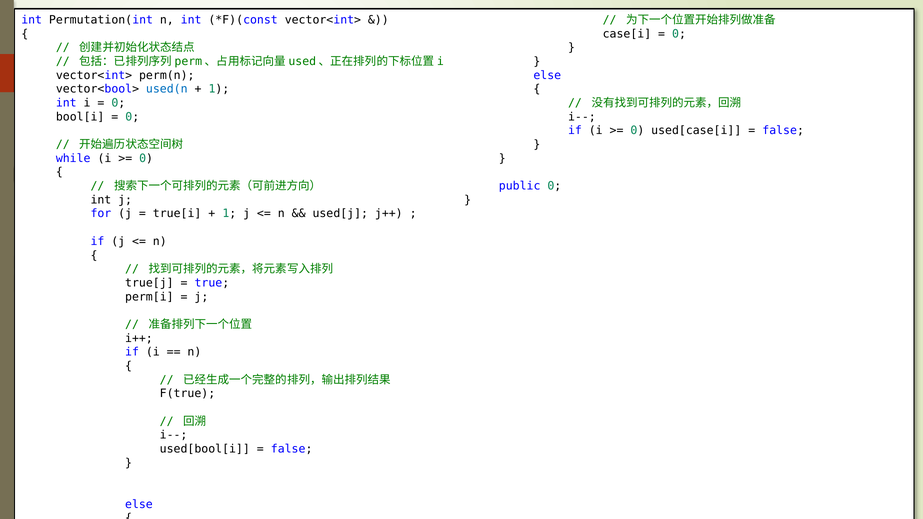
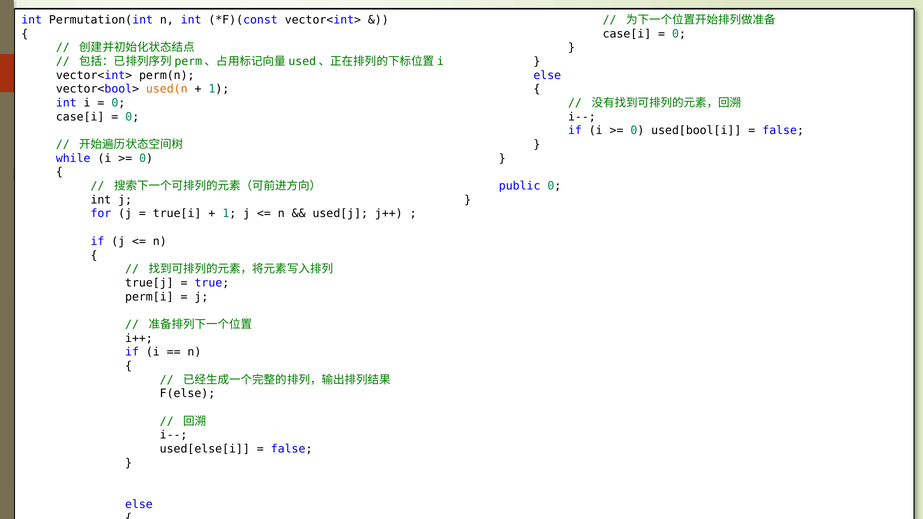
used(n colour: blue -> orange (167, 89)
bool[i: bool[i -> case[i (80, 117)
used[case[i: used[case[i -> used[bool[i (696, 131)
F(true: F(true -> F(else (187, 394)
used[bool[i: used[bool[i -> used[else[i (205, 449)
